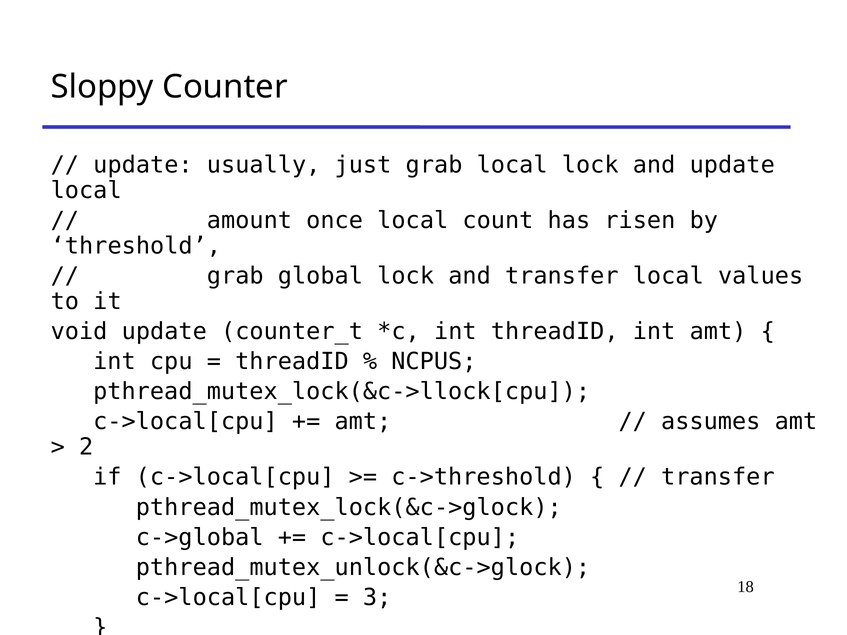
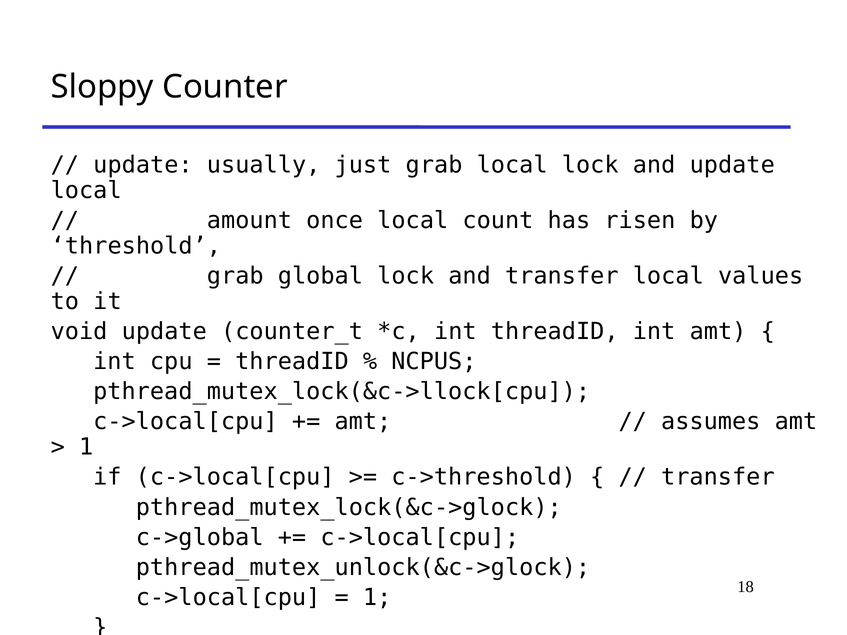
2: 2 -> 1 (86, 447)
3: 3 -> 1 (377, 598)
